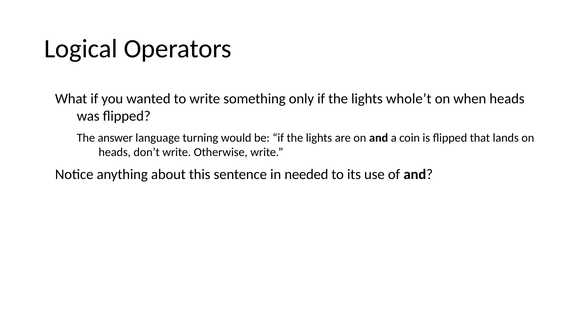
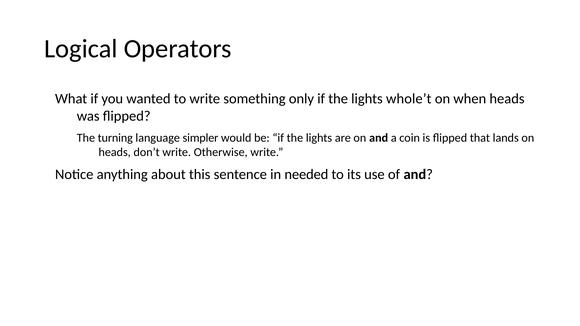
answer: answer -> turning (115, 138)
turning: turning -> simpler (200, 138)
